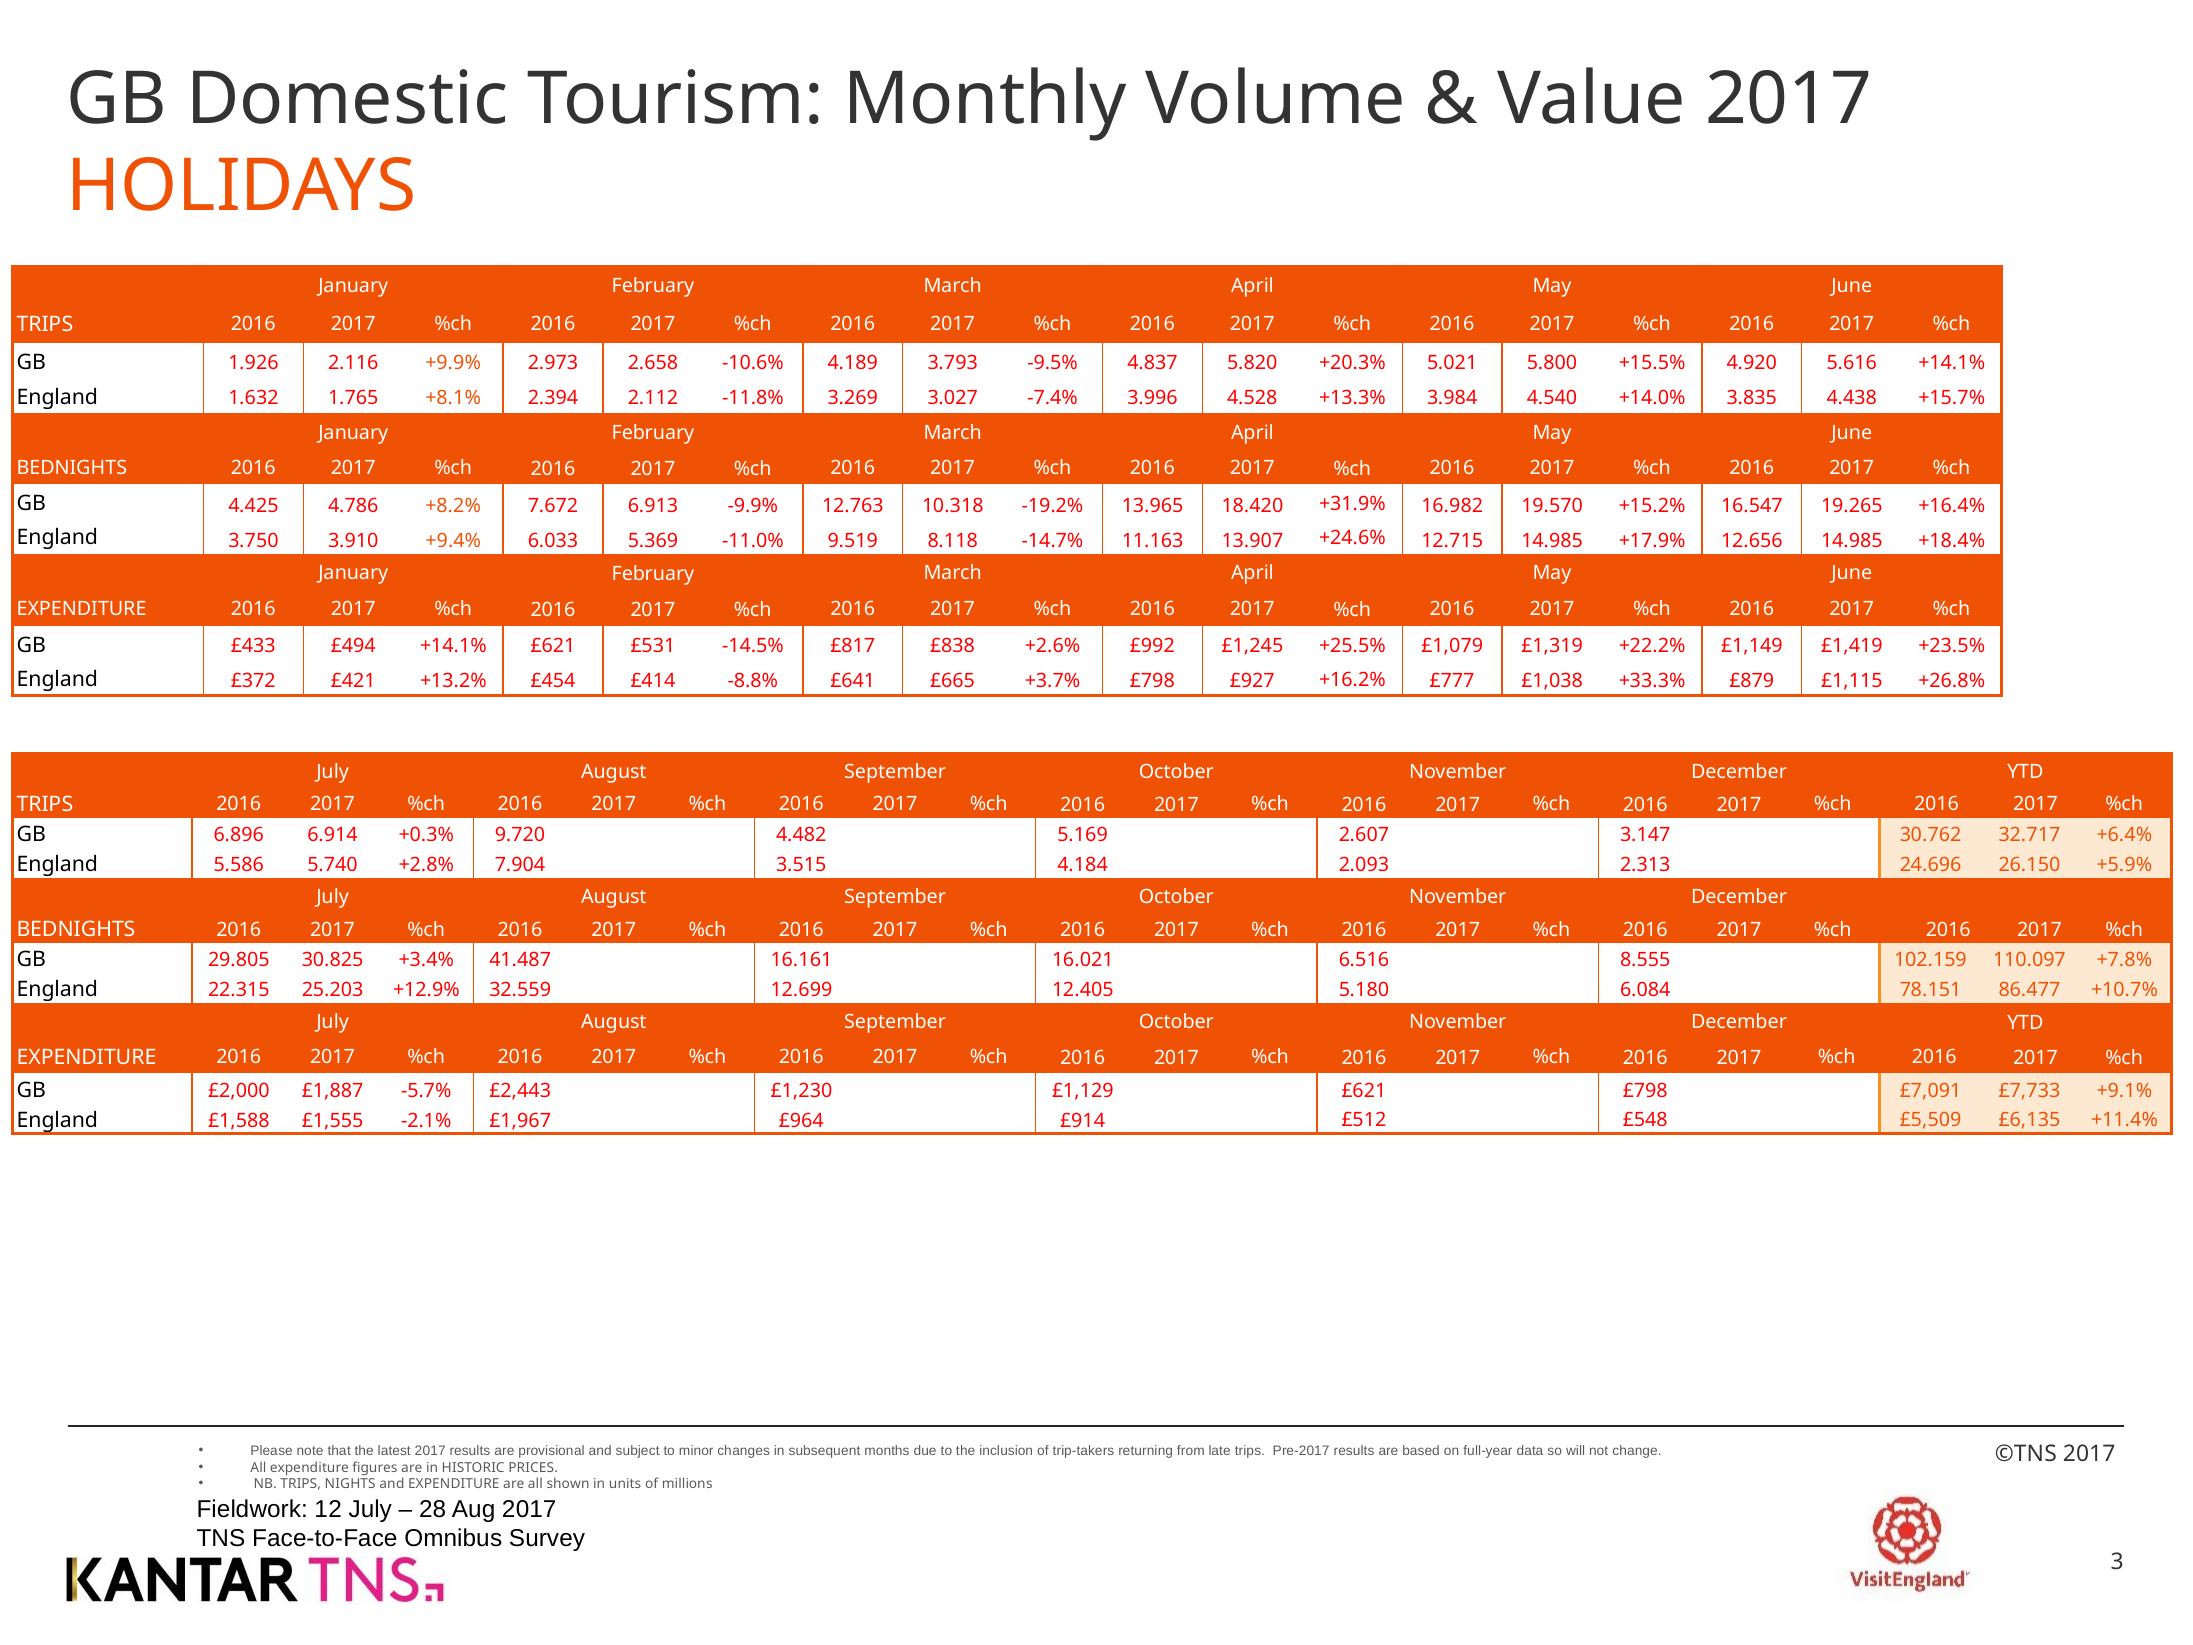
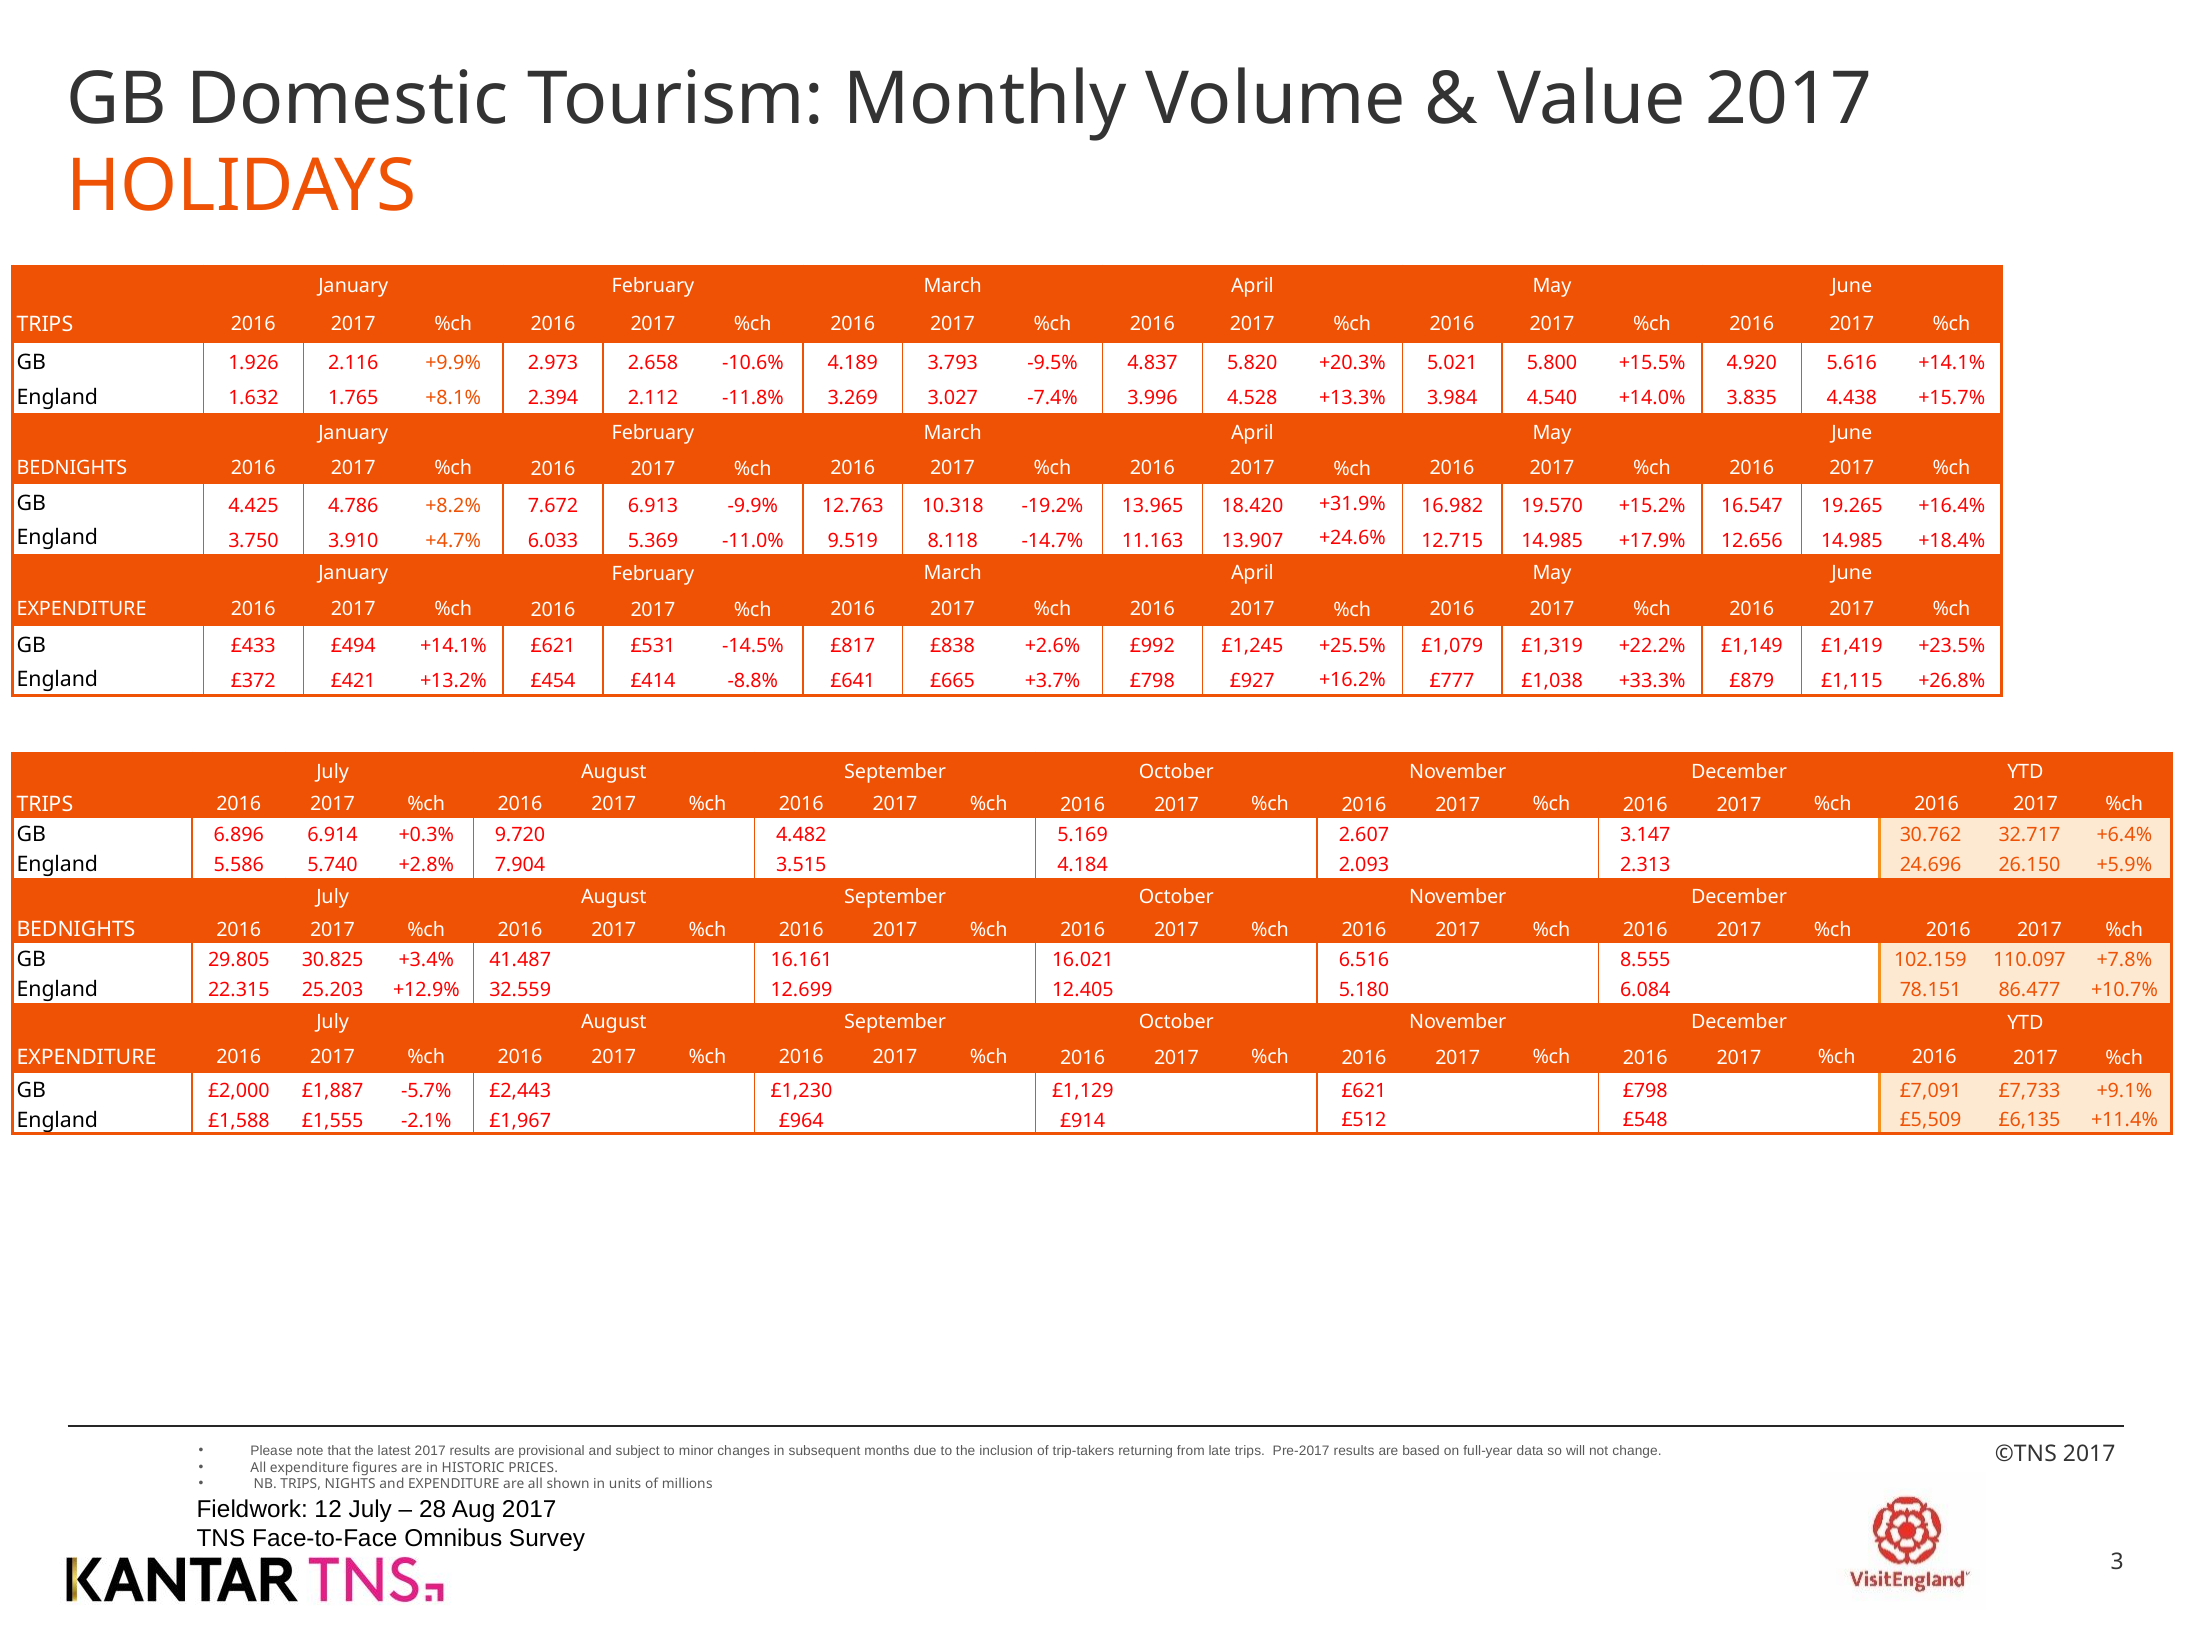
+9.4%: +9.4% -> +4.7% (453, 541)
